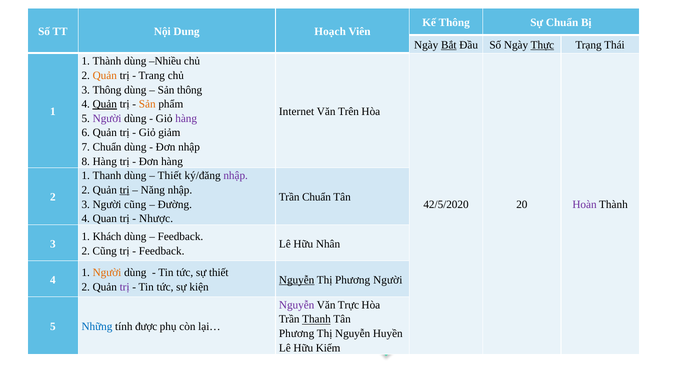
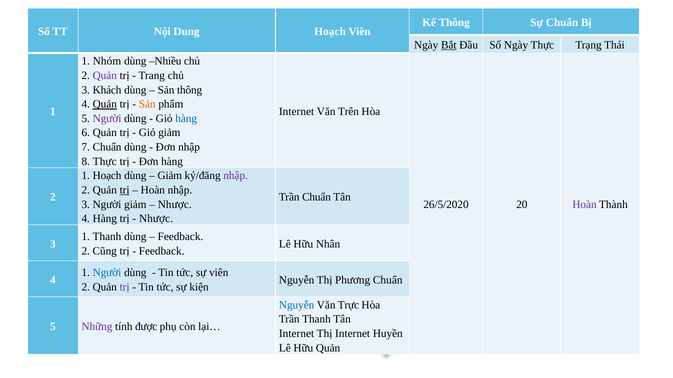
Thực underline: present -> none (542, 45)
1 Thành: Thành -> Nhóm (107, 61)
Quản colour: orange -> purple (105, 76)
3 Thông: Thông -> Khách (107, 90)
hàng colour: purple -> blue (186, 119)
8 Hàng: Hàng -> Thực (105, 162)
1 Thanh: Thanh -> Hoạch (107, 176)
Thiết: Thiết -> Giảm (170, 176)
Năng: Năng -> Hoàn (153, 190)
Người cũng: cũng -> giảm (135, 205)
Đường: Đường -> Nhược (175, 205)
42/5/2020: 42/5/2020 -> 26/5/2020 (446, 205)
4 Quan: Quan -> Hàng (105, 219)
1 Khách: Khách -> Thanh (107, 237)
Người colour: orange -> blue (107, 273)
sự thiết: thiết -> viên (219, 273)
Nguyễn underline: present -> none (297, 280)
Phương Người: Người -> Chuẩn (388, 280)
Nguyễn colour: purple -> blue (297, 305)
Thanh underline: present -> none (316, 320)
Những colour: blue -> purple (97, 327)
Phương: Phương -> Internet (297, 334)
Thị Nguyễn: Nguyễn -> Internet (353, 334)
Hữu Kiếm: Kiếm -> Quản (328, 348)
